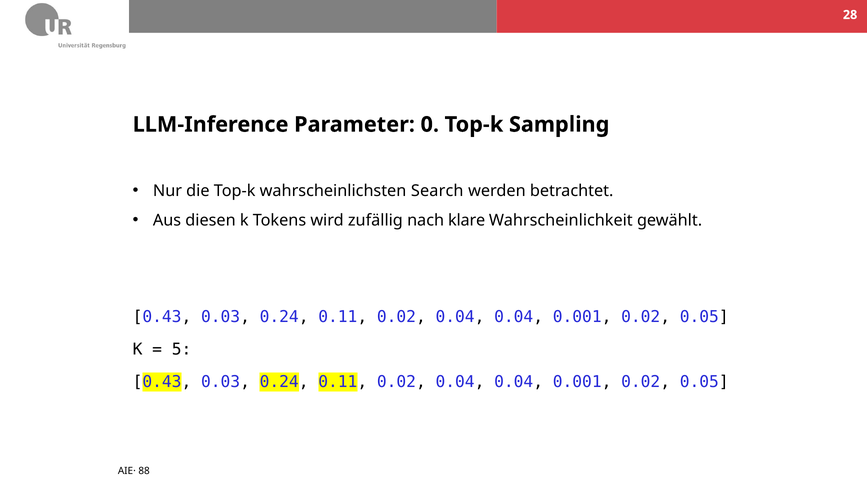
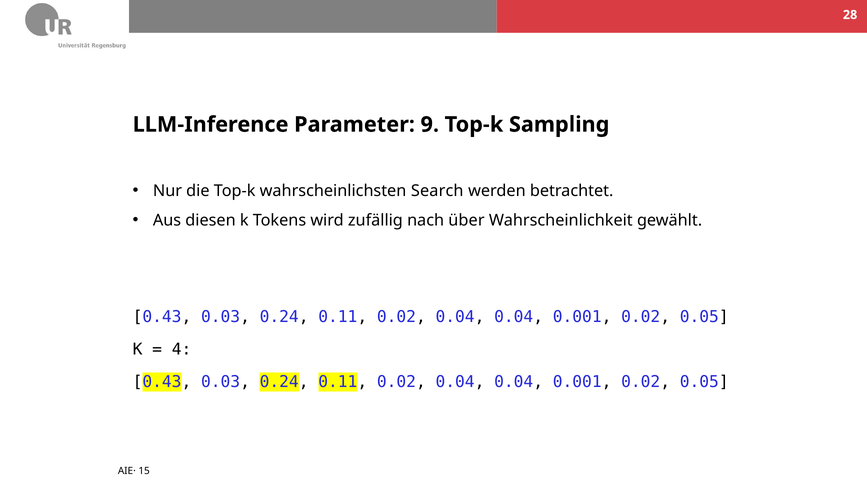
0: 0 -> 9 (430, 124)
klare: klare -> über (466, 220)
5: 5 -> 4 (182, 349)
88: 88 -> 15 (144, 471)
